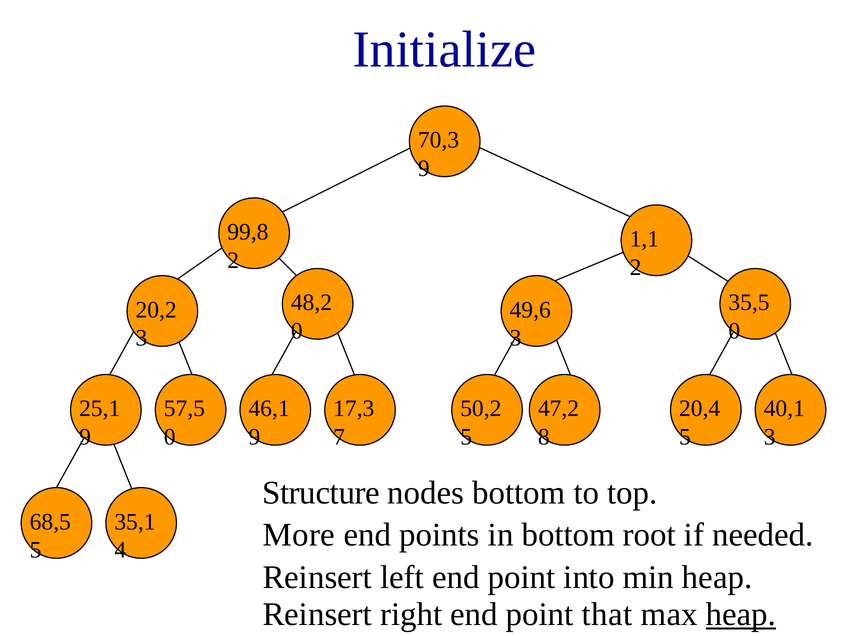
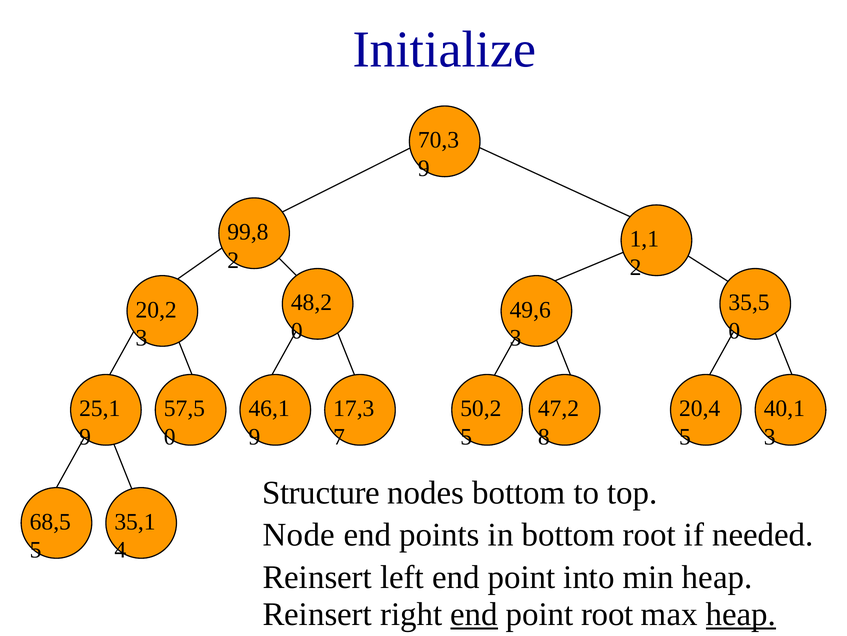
More: More -> Node (299, 534)
end underline: none -> present (474, 613)
point that: that -> root (607, 613)
